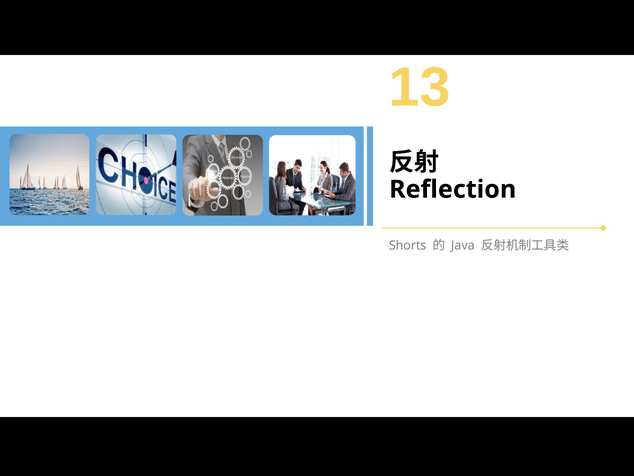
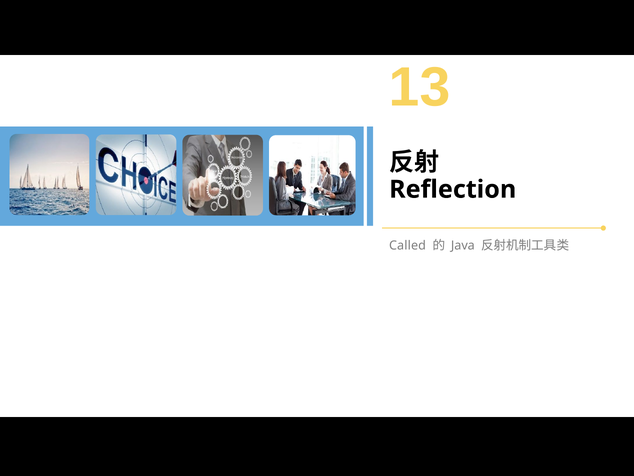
Shorts: Shorts -> Called (407, 245)
